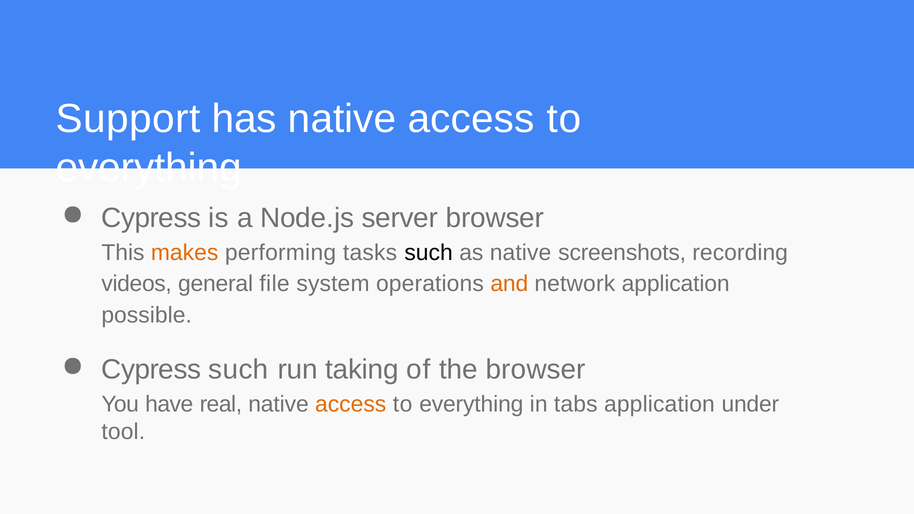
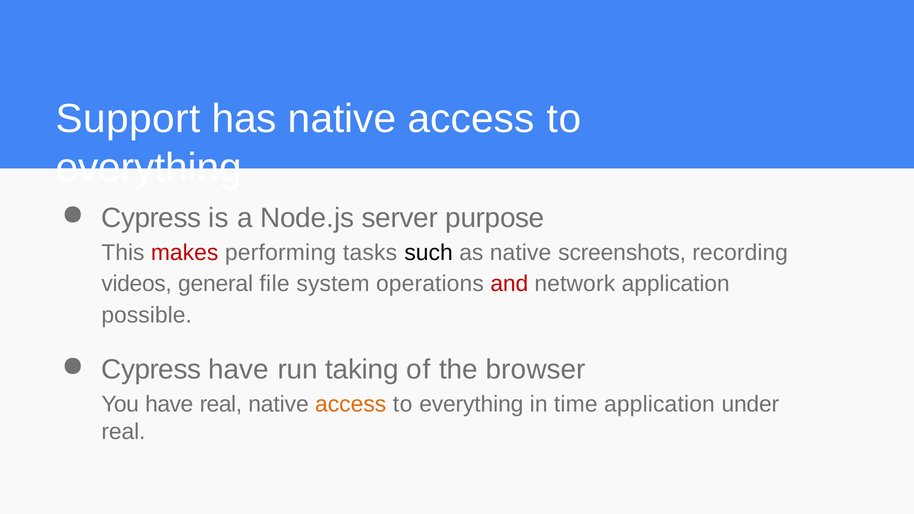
server browser: browser -> purpose (495, 218)
makes colour: orange -> red (185, 253)
and colour: orange -> red (509, 284)
Cypress such: such -> have (239, 370)
tabs: tabs -> time (576, 405)
tool: tool -> real (123, 432)
